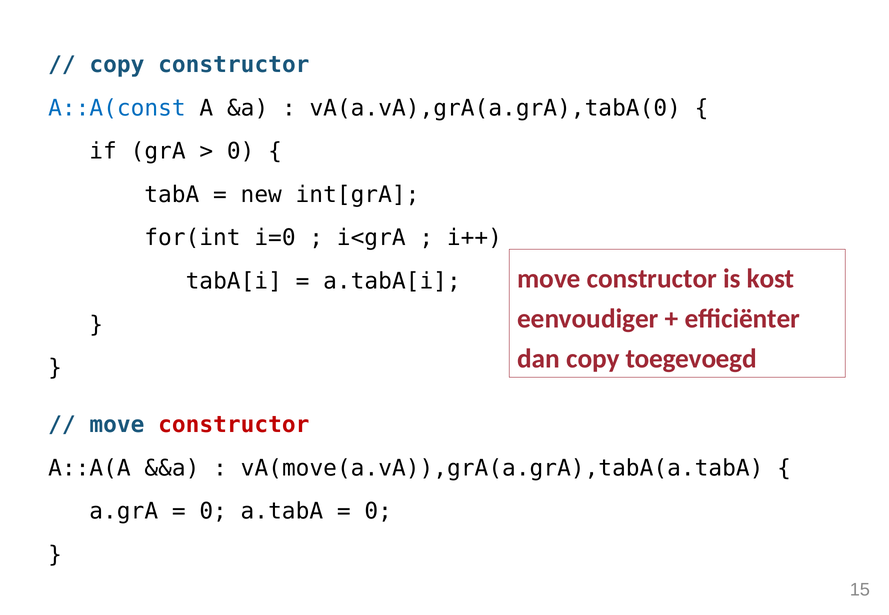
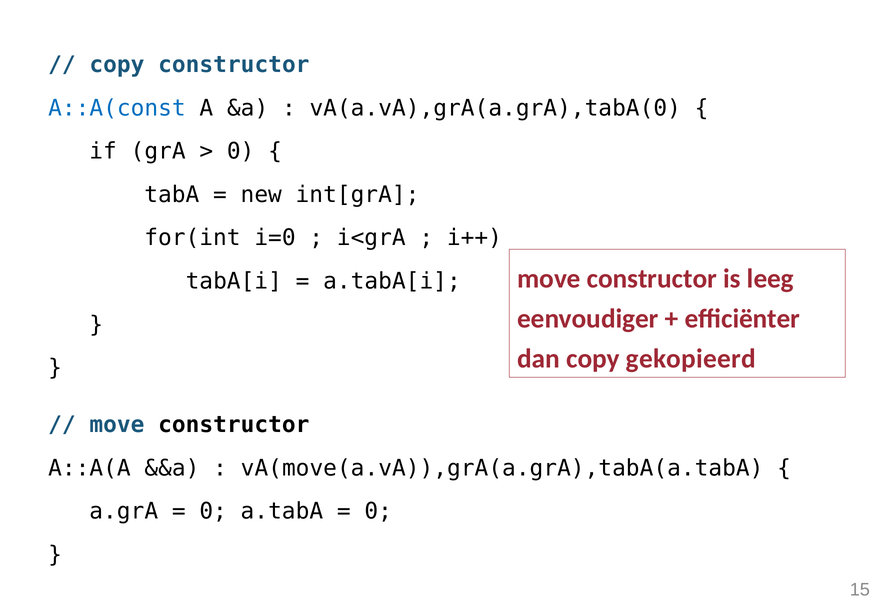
kost: kost -> leeg (770, 279)
toegevoegd: toegevoegd -> gekopieerd (691, 359)
constructor colour: red -> black (234, 425)
